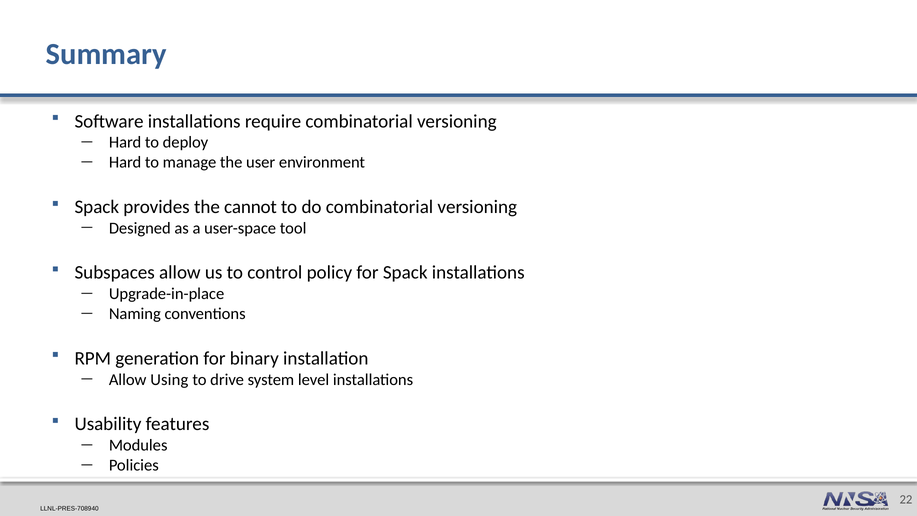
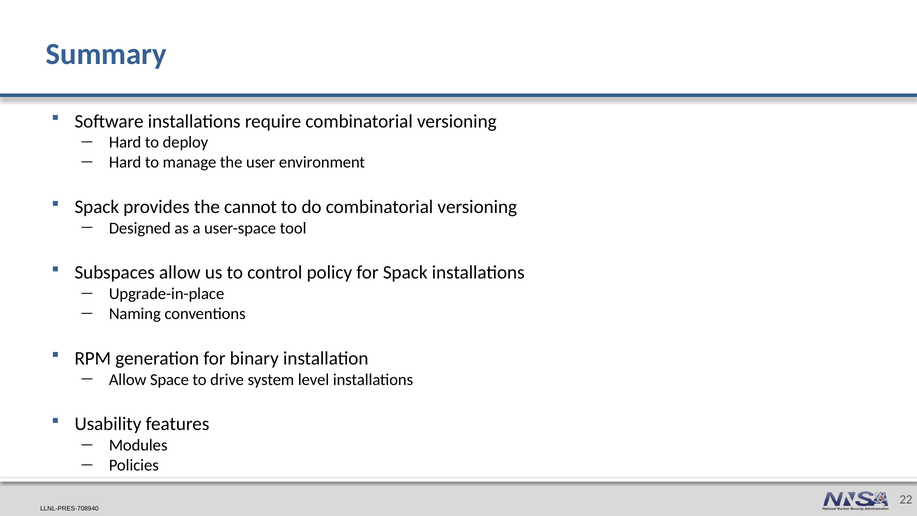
Using: Using -> Space (169, 379)
